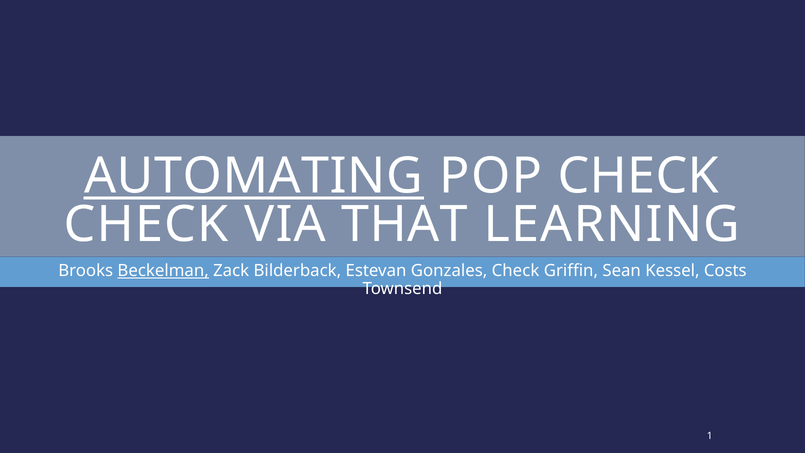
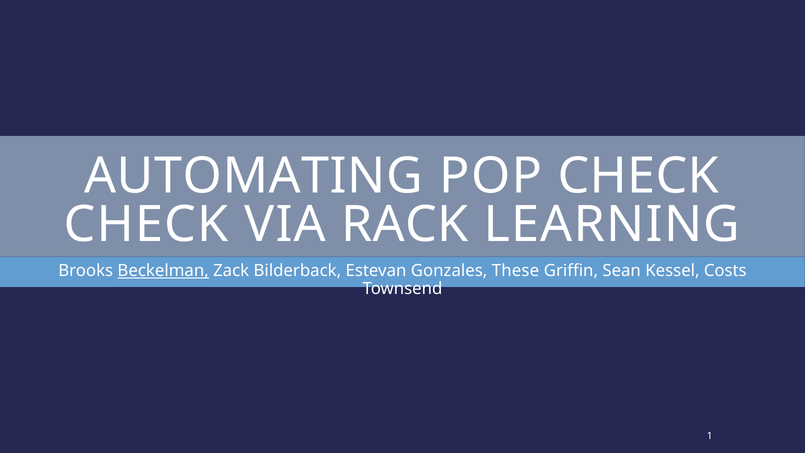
AUTOMATING underline: present -> none (254, 176)
THAT: THAT -> RACK (405, 224)
Gonzales Check: Check -> These (515, 271)
